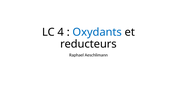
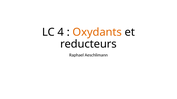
Oxydants colour: blue -> orange (97, 32)
